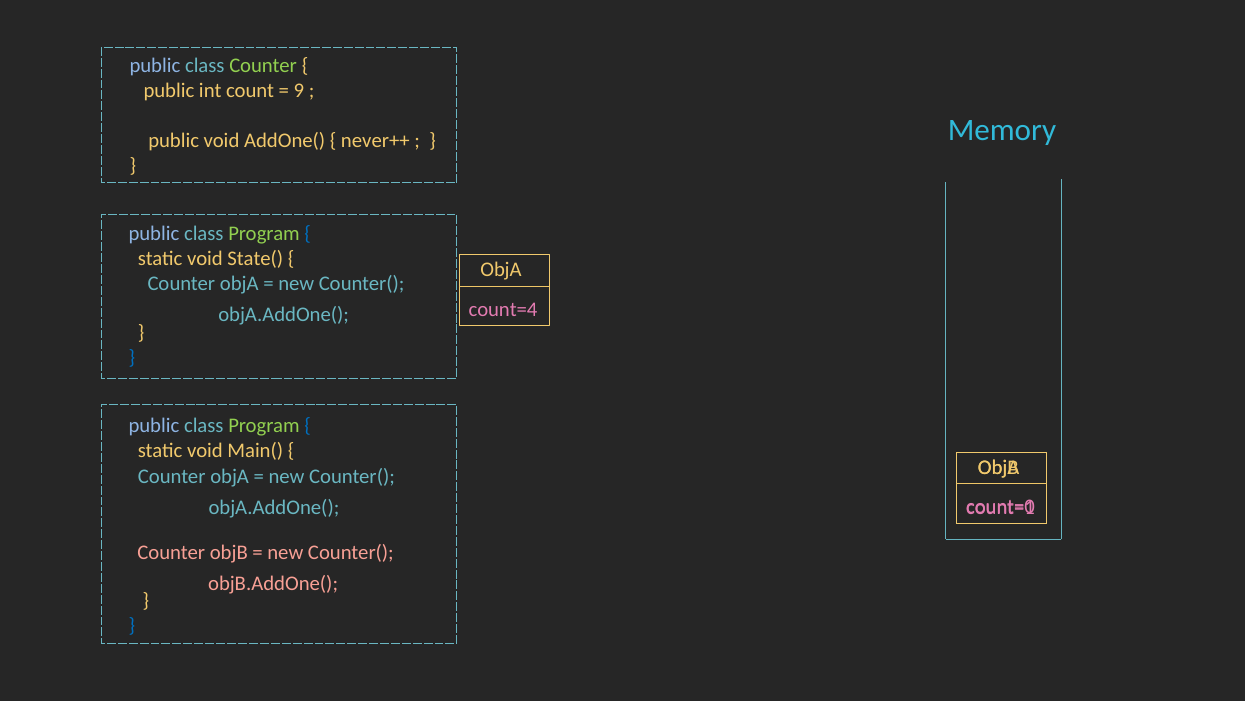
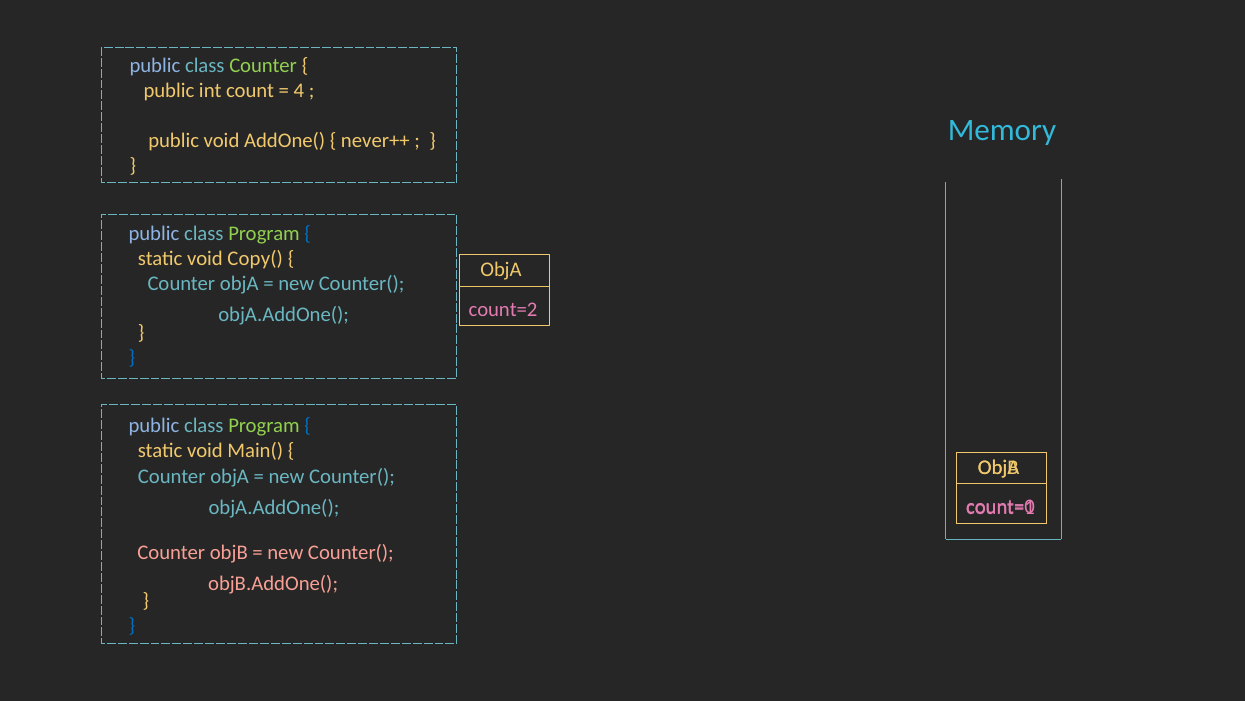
9: 9 -> 4 (299, 91)
State(: State( -> Copy( (255, 258)
count=4: count=4 -> count=2 (503, 310)
